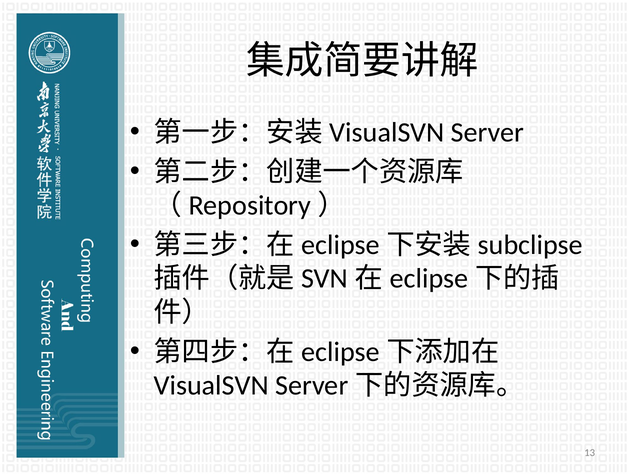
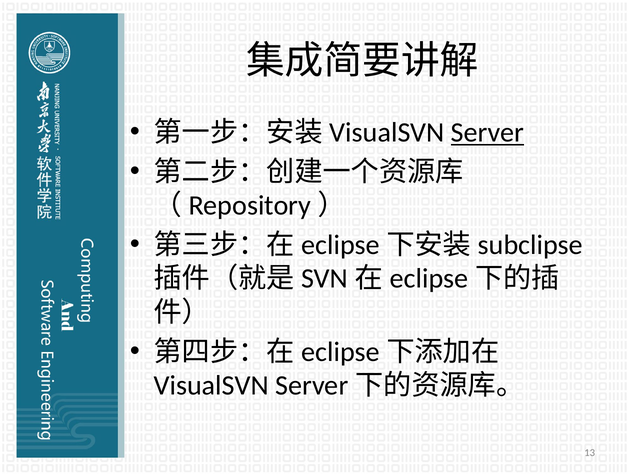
Server underline: none -> present (487, 133)
